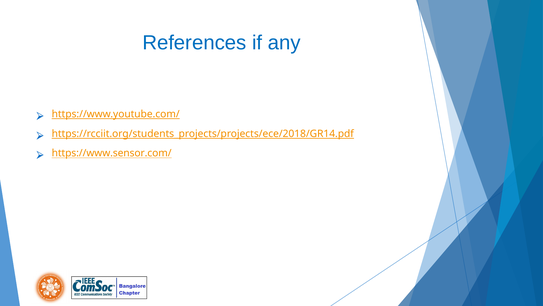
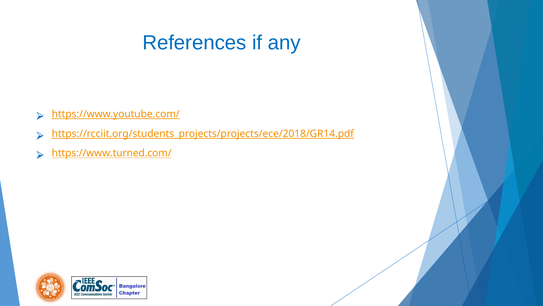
https://www.sensor.com/: https://www.sensor.com/ -> https://www.turned.com/ (112, 153)
